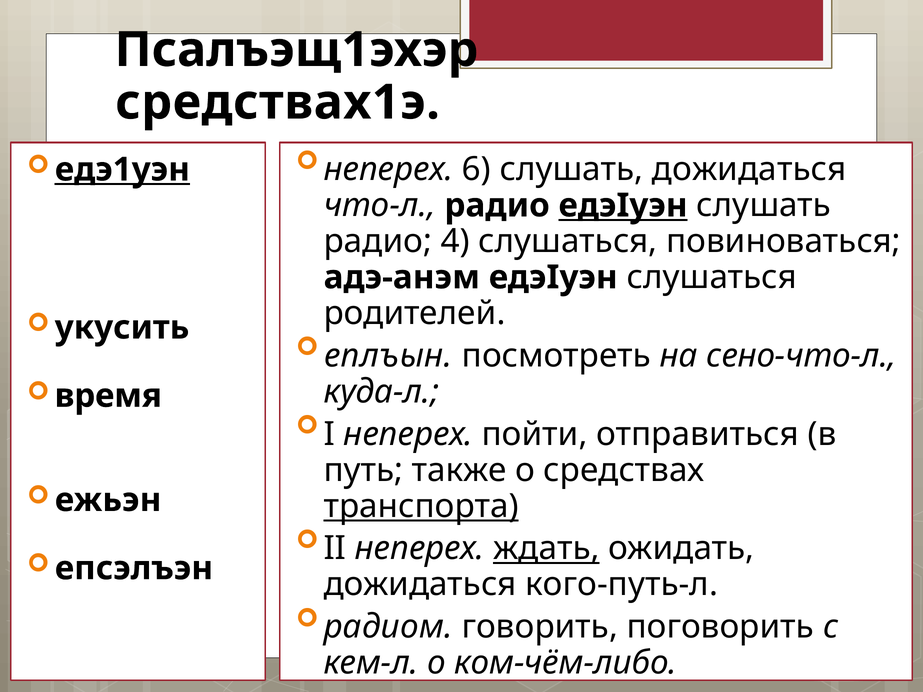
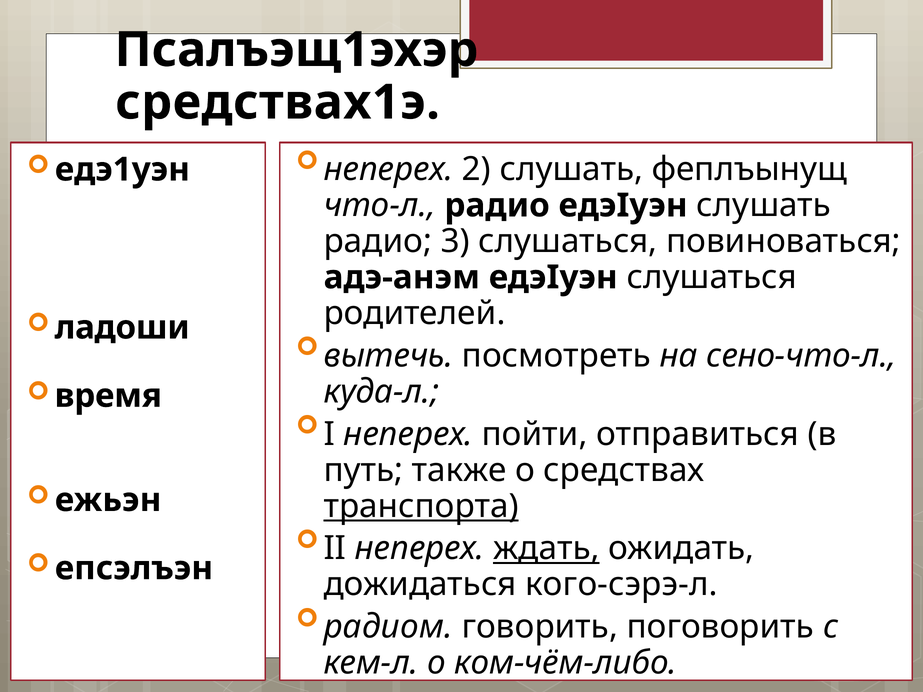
6: 6 -> 2 (476, 170)
слушать дожидаться: дожидаться -> феплъынущ (749, 170)
едэ1уэн underline: present -> none (122, 170)
едэIуэн underline: present -> none (623, 206)
4: 4 -> 3 (455, 241)
укусить: укусить -> ладоши (122, 328)
еплъын: еплъын -> вытечь (388, 356)
кого-путь-л: кого-путь-л -> кого-сэрэ-л (621, 585)
